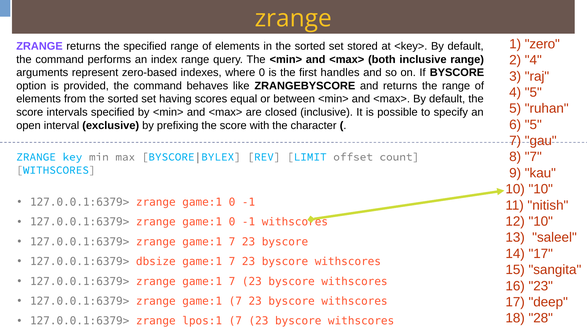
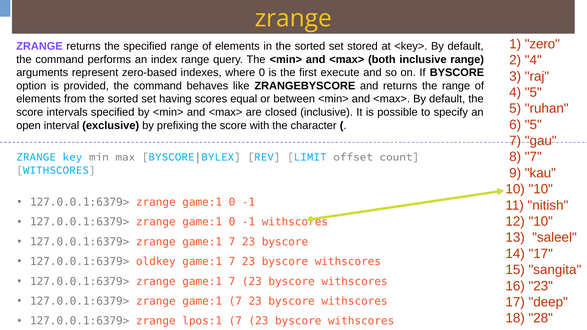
handles: handles -> execute (340, 73)
dbsize: dbsize -> oldkey (156, 262)
